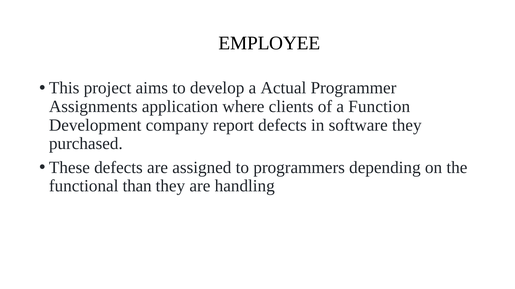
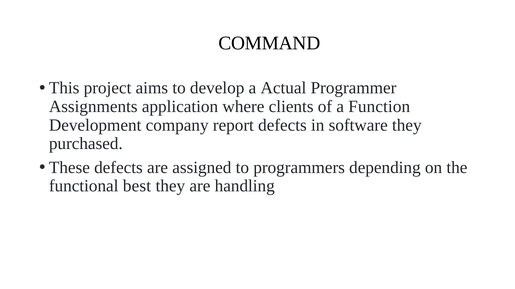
EMPLOYEE: EMPLOYEE -> COMMAND (269, 43)
than: than -> best (137, 186)
